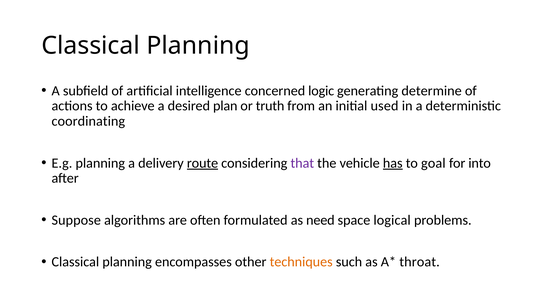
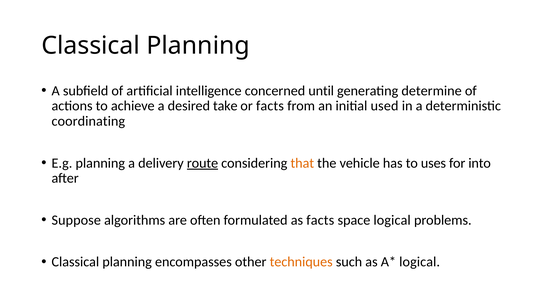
logic: logic -> until (321, 91)
plan: plan -> take (225, 106)
or truth: truth -> facts (270, 106)
that colour: purple -> orange (302, 163)
has underline: present -> none (393, 163)
goal: goal -> uses (433, 163)
as need: need -> facts (320, 220)
throat: throat -> logical (420, 262)
